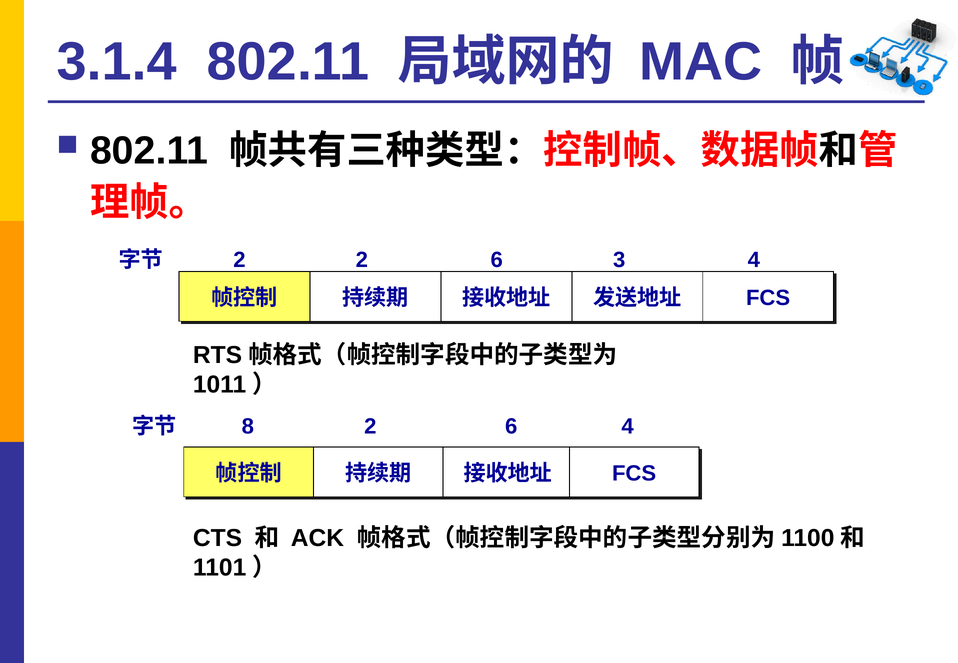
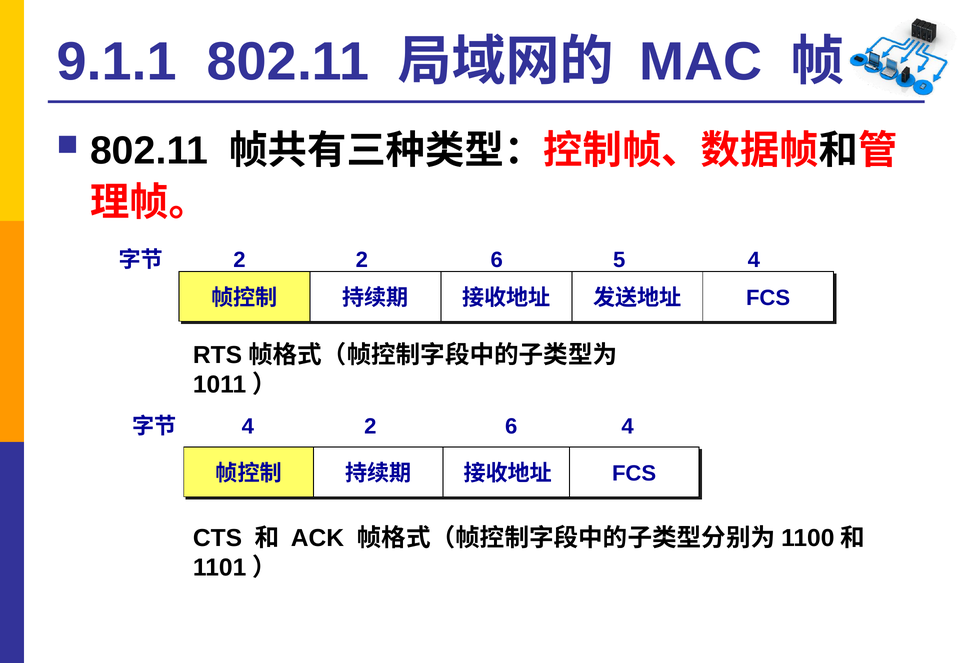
3.1.4: 3.1.4 -> 9.1.1 (117, 62)
3: 3 -> 5 (619, 260)
8: 8 -> 4 (248, 426)
